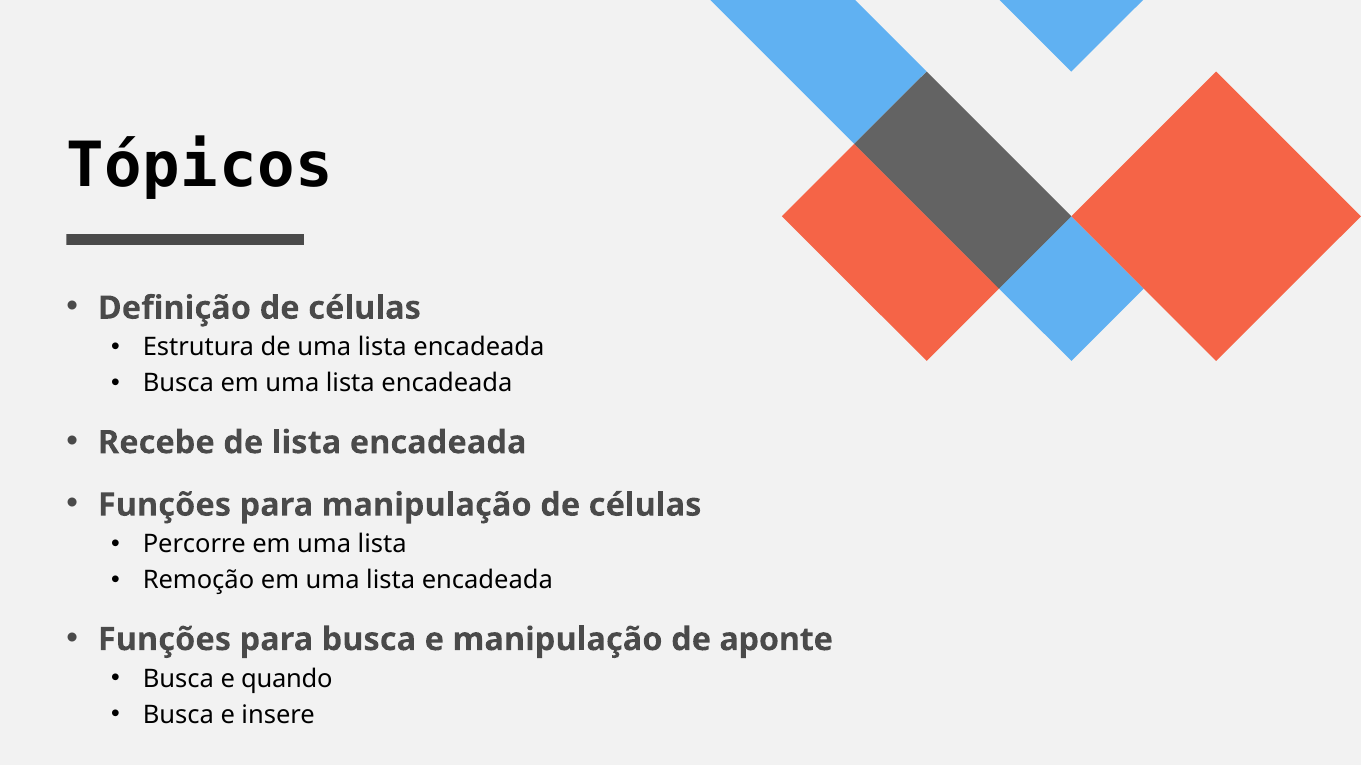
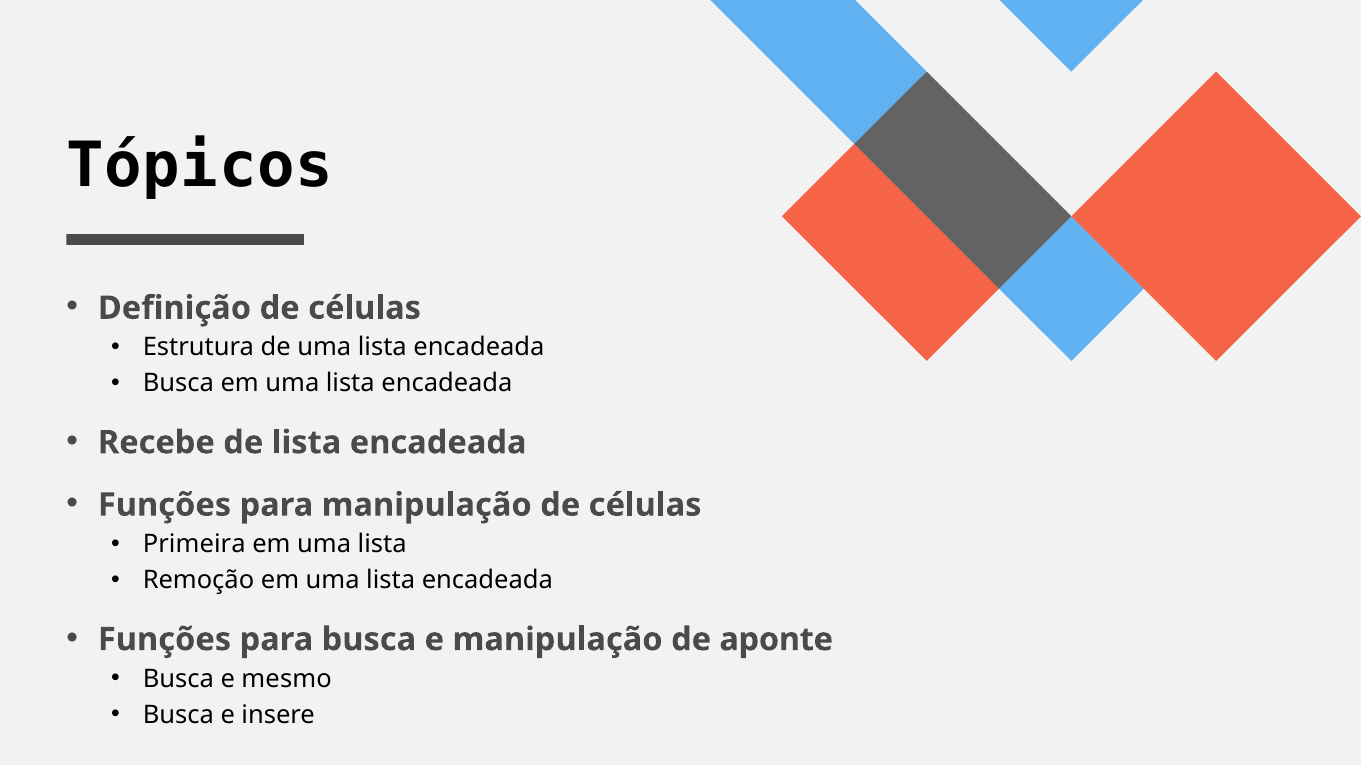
Percorre: Percorre -> Primeira (194, 544)
quando: quando -> mesmo (287, 679)
